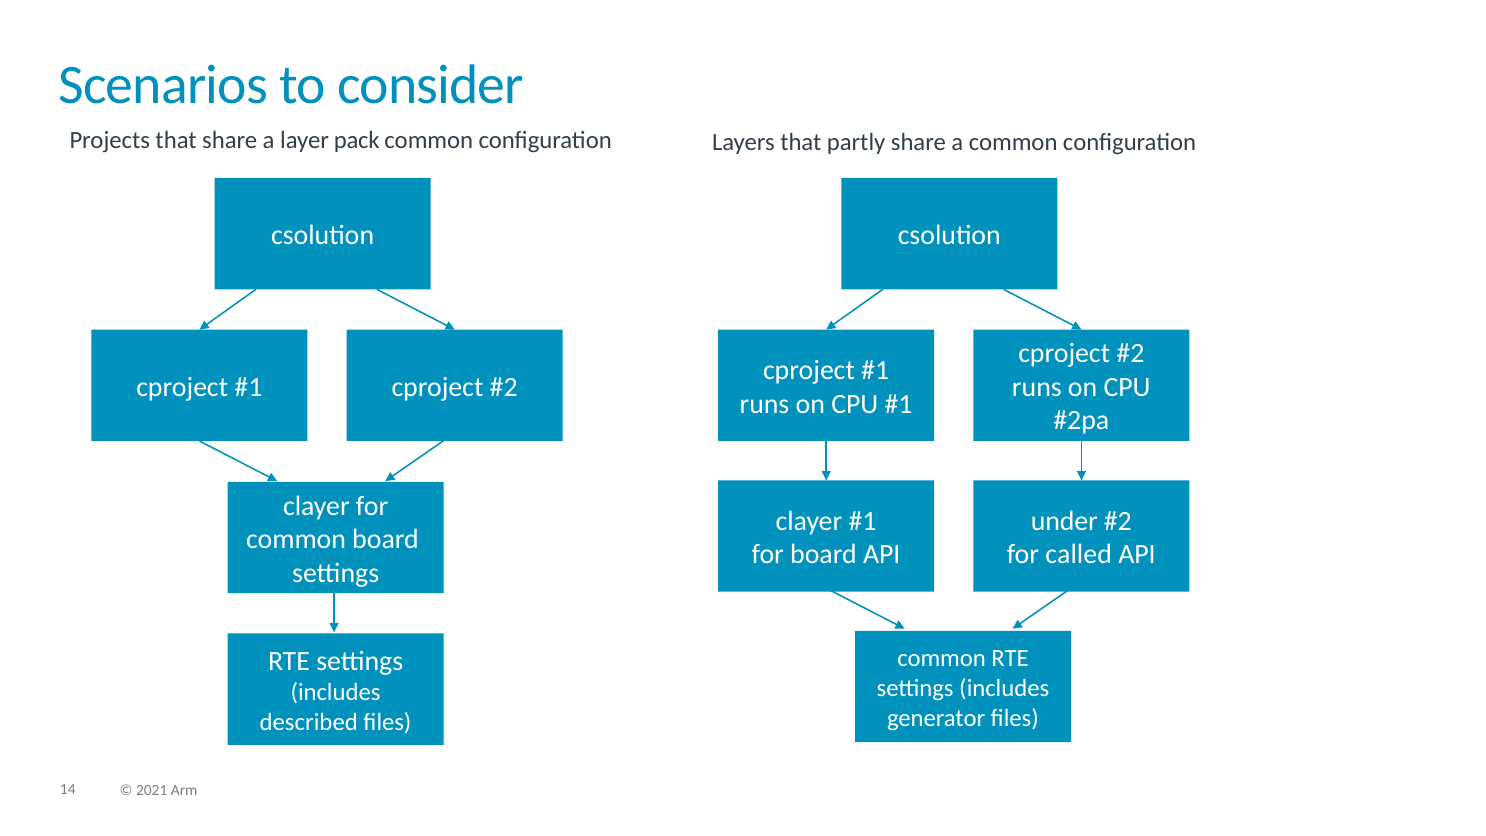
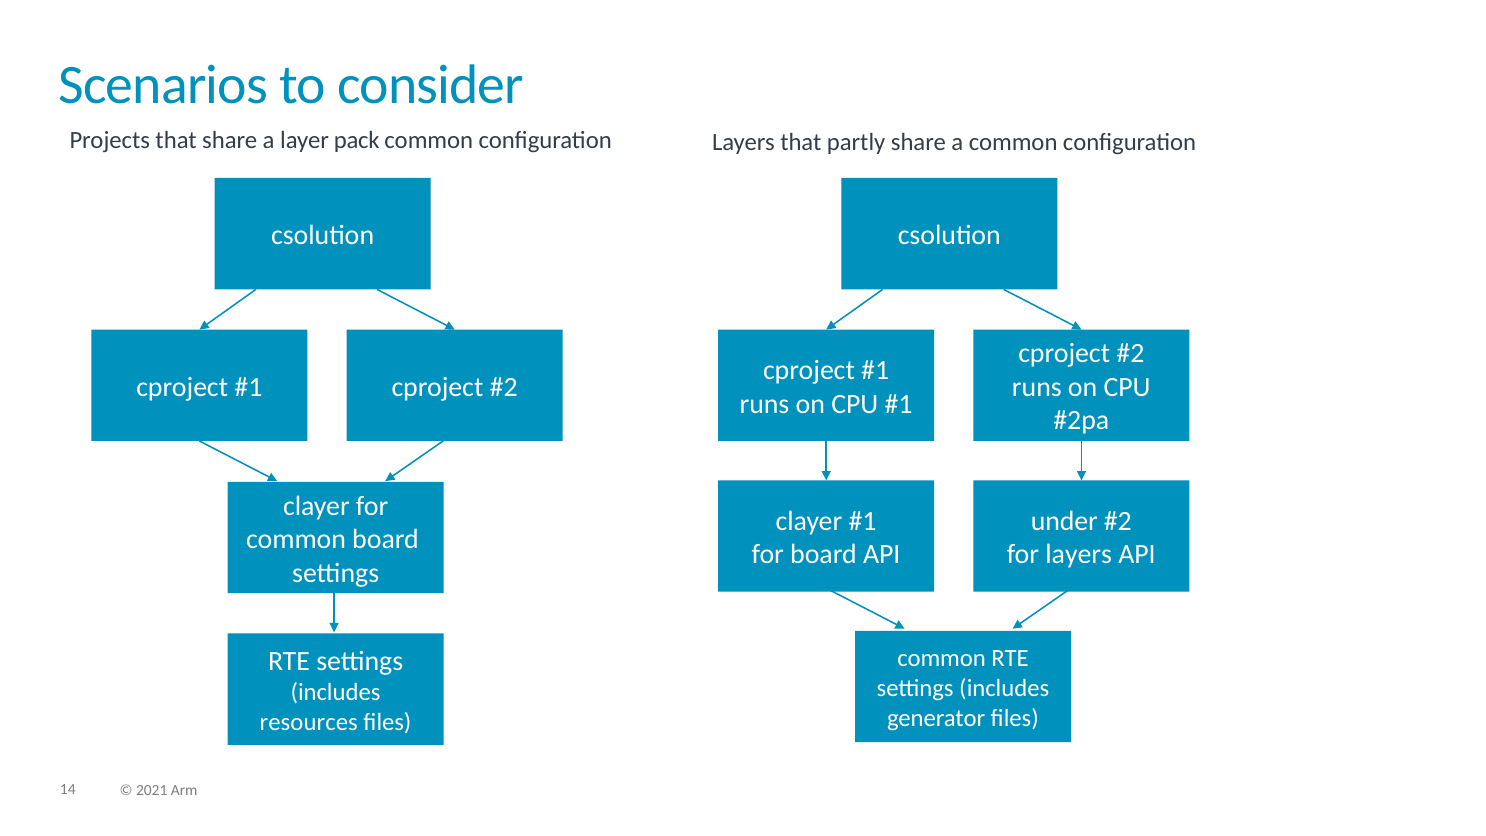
for called: called -> layers (1079, 555)
described: described -> resources (309, 722)
